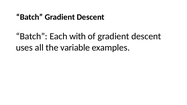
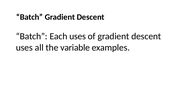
Each with: with -> uses (78, 36)
